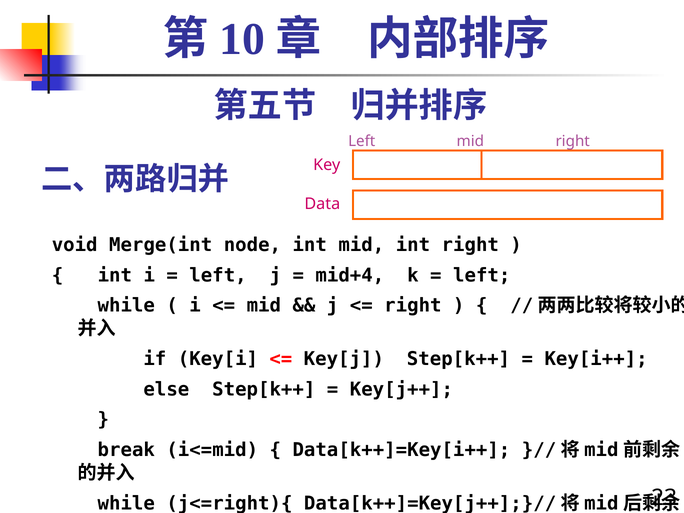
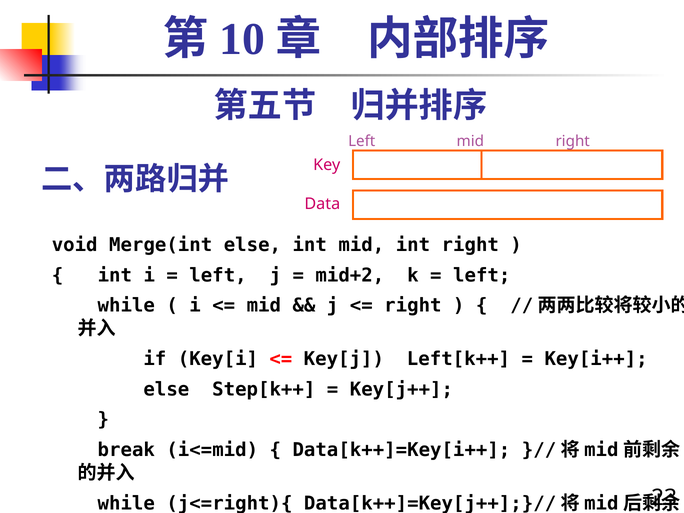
Merge(int node: node -> else (252, 245)
mid+4: mid+4 -> mid+2 (350, 275)
Key[j Step[k++: Step[k++ -> Left[k++ (458, 359)
